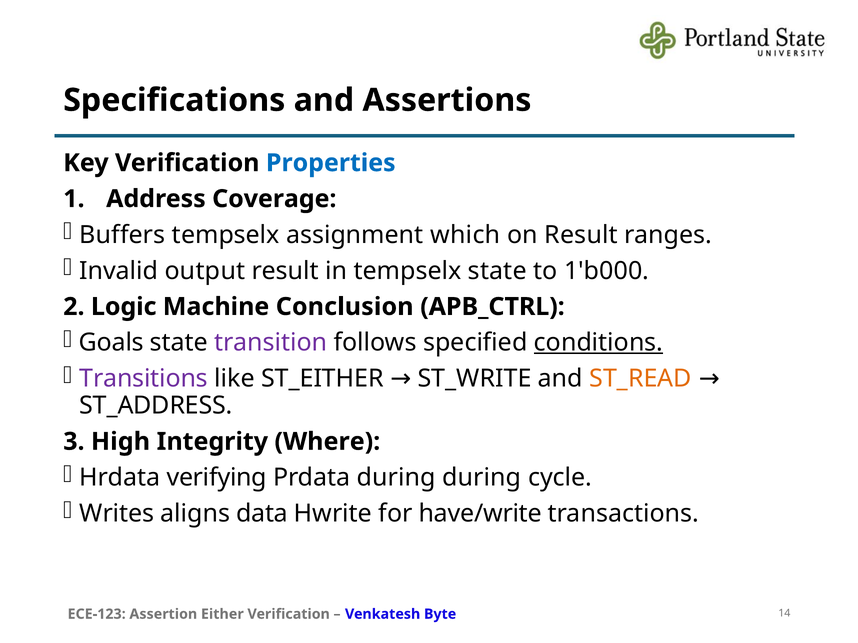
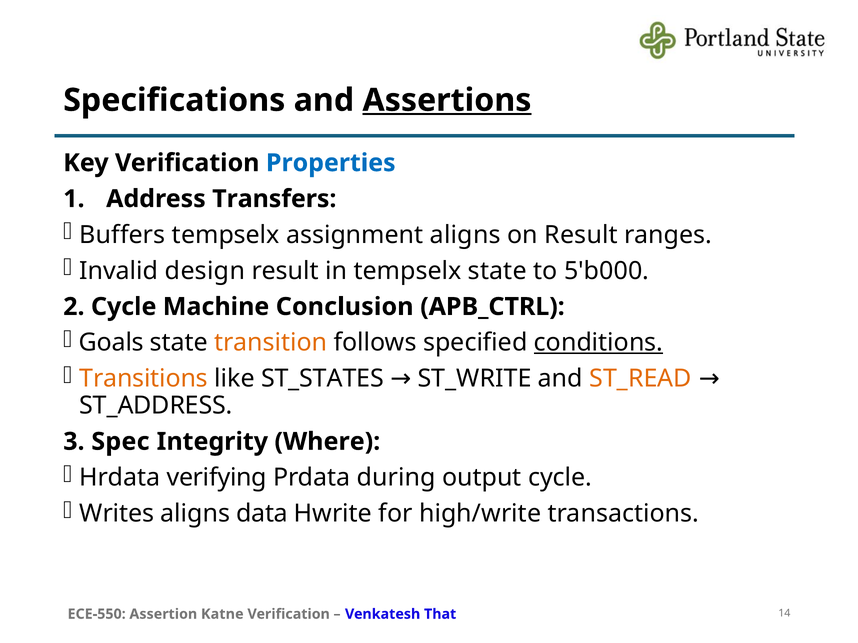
Assertions underline: none -> present (447, 100)
Coverage: Coverage -> Transfers (274, 199)
assignment which: which -> aligns (465, 235)
output: output -> design (205, 271)
1'b000: 1'b000 -> 5'b000 (607, 271)
2 Logic: Logic -> Cycle (124, 307)
transition colour: purple -> orange (271, 343)
Transitions colour: purple -> orange (144, 379)
ST_EITHER: ST_EITHER -> ST_STATES (322, 379)
High: High -> Spec (120, 442)
during during: during -> output (482, 478)
have/write: have/write -> high/write (480, 514)
ECE-123: ECE-123 -> ECE-550 (97, 615)
Either: Either -> Katne (222, 615)
Byte: Byte -> That (440, 615)
